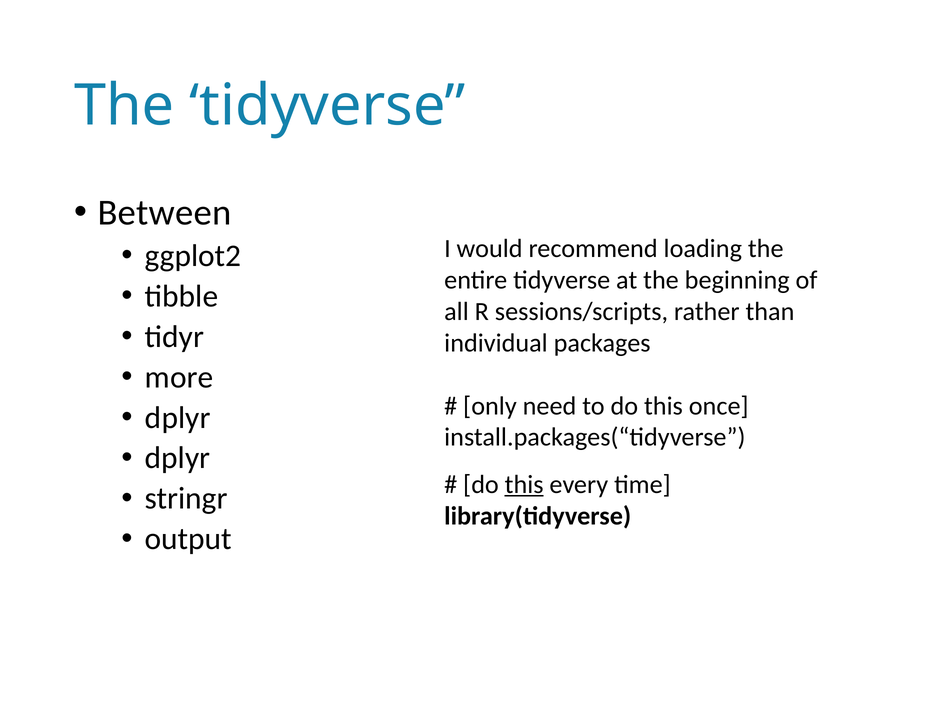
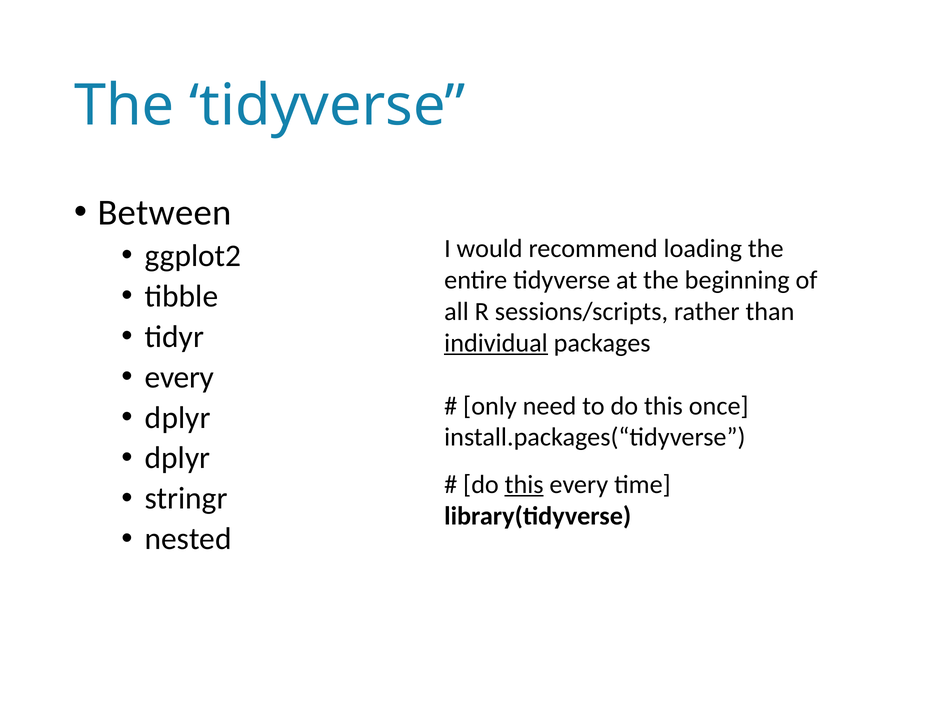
individual underline: none -> present (496, 343)
more: more -> every (179, 377)
output: output -> nested (188, 539)
